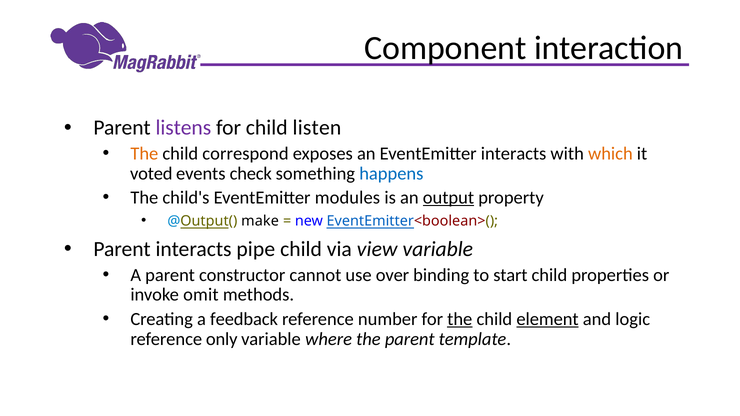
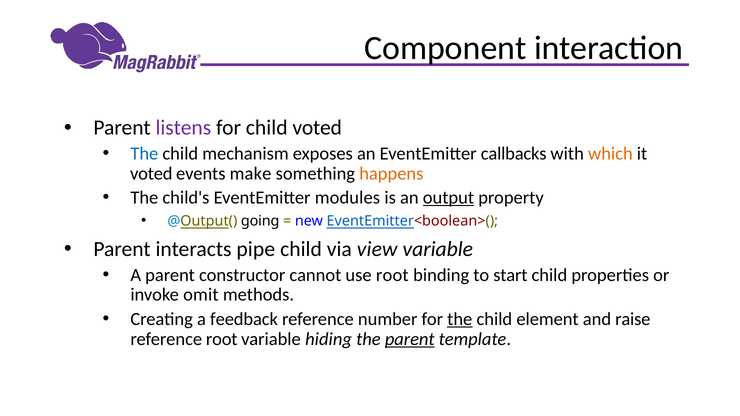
child listen: listen -> voted (317, 128)
The colour: orange -> blue (144, 154)
correspond: correspond -> mechanism (246, 154)
EventEmitter interacts: interacts -> callbacks (514, 154)
check: check -> make (251, 174)
happens colour: blue -> orange (391, 174)
make: make -> going (260, 221)
use over: over -> root (392, 275)
element underline: present -> none (548, 319)
logic: logic -> raise (633, 319)
reference only: only -> root (222, 339)
where: where -> hiding (329, 339)
parent underline: none -> present (410, 339)
